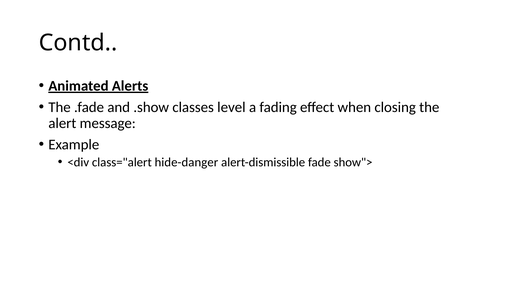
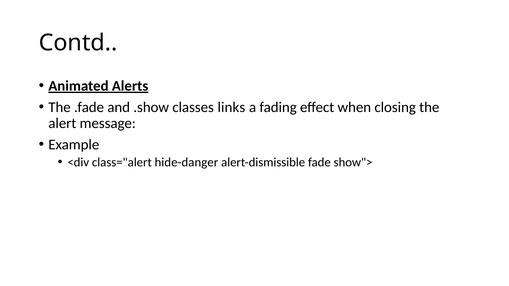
level: level -> links (231, 107)
